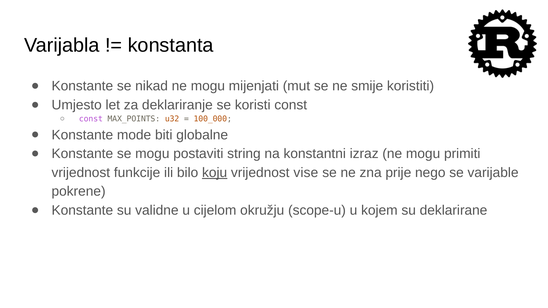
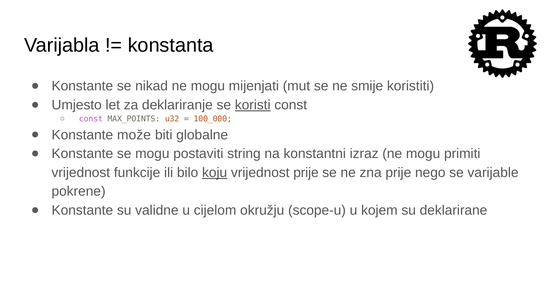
koristi underline: none -> present (253, 105)
mode: mode -> može (134, 135)
vrijednost vise: vise -> prije (306, 173)
